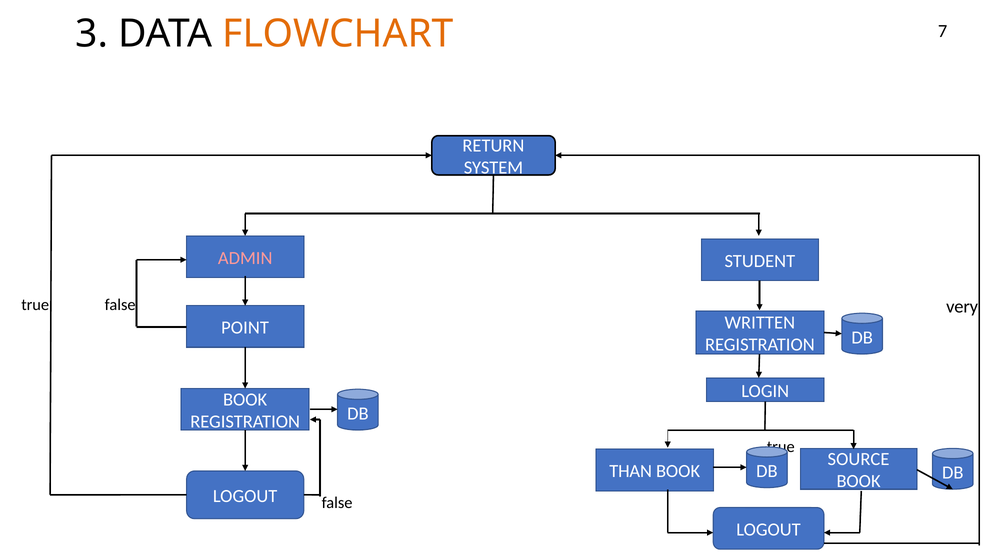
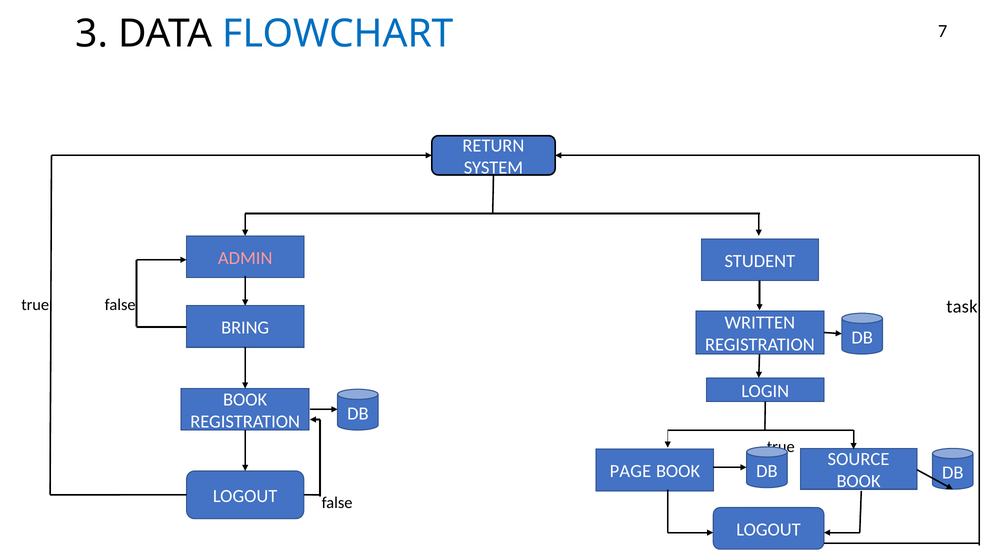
FLOWCHART colour: orange -> blue (338, 34)
very: very -> task (962, 307)
POINT: POINT -> BRING (245, 328)
THAN: THAN -> PAGE (630, 471)
